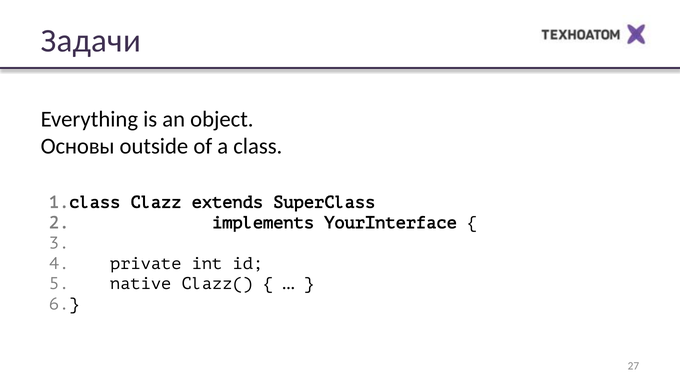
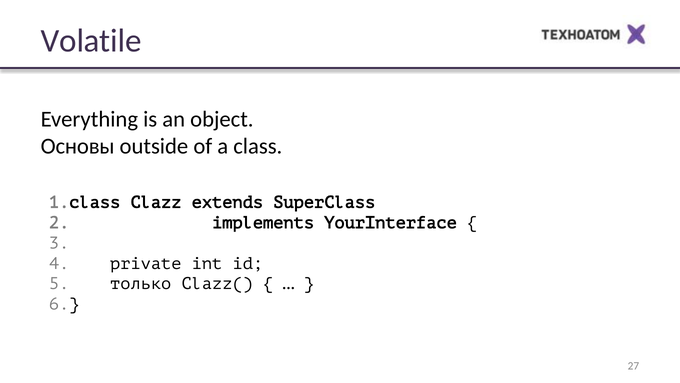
Задачи: Задачи -> Volatile (91, 41)
native: native -> только (141, 283)
